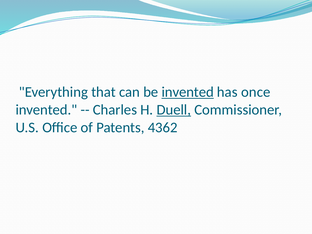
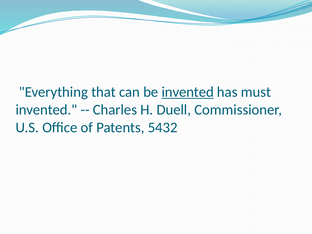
once: once -> must (256, 92)
Duell underline: present -> none (174, 110)
4362: 4362 -> 5432 (163, 127)
